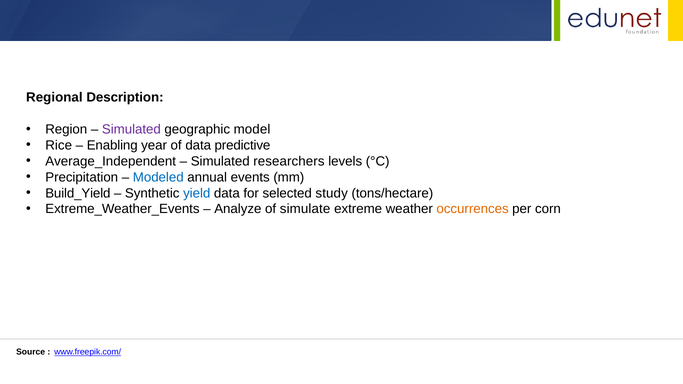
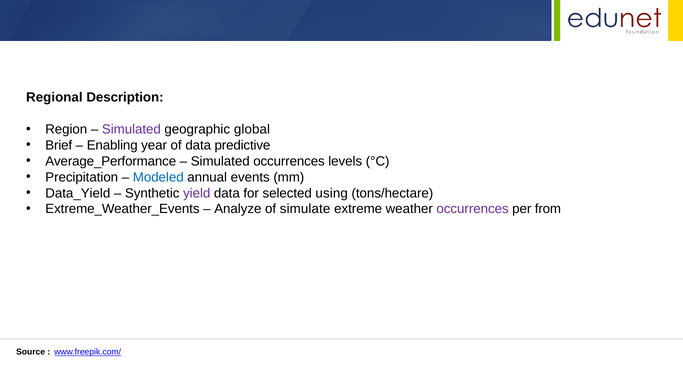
model: model -> global (252, 129)
Rice: Rice -> Brief (59, 145)
Average_Independent: Average_Independent -> Average_Performance (111, 161)
Simulated researchers: researchers -> occurrences (289, 161)
Build_Yield: Build_Yield -> Data_Yield (78, 193)
yield colour: blue -> purple (197, 193)
study: study -> using (332, 193)
occurrences colour: orange -> purple (473, 209)
corn: corn -> from (548, 209)
